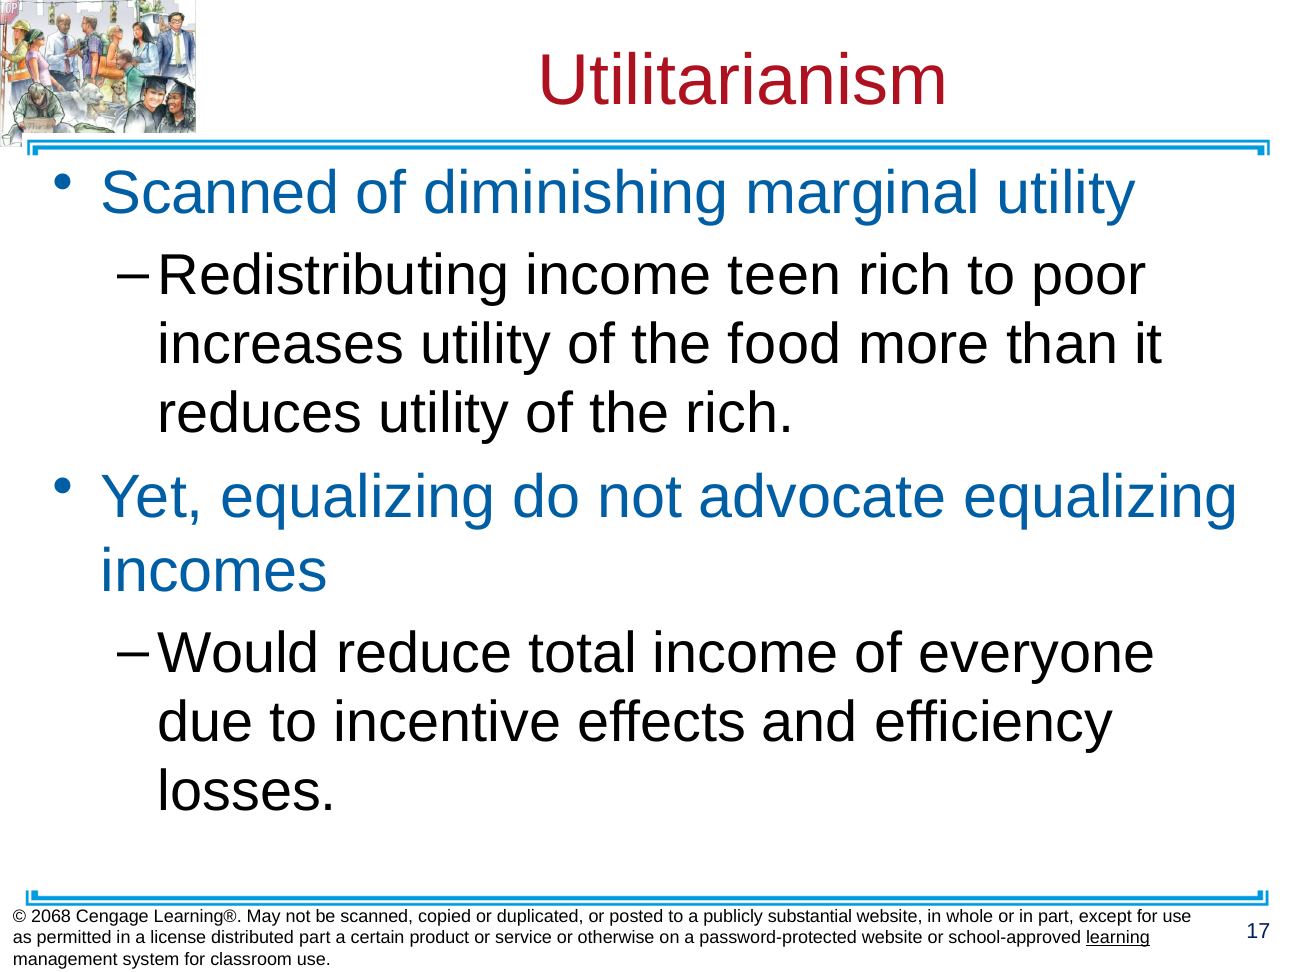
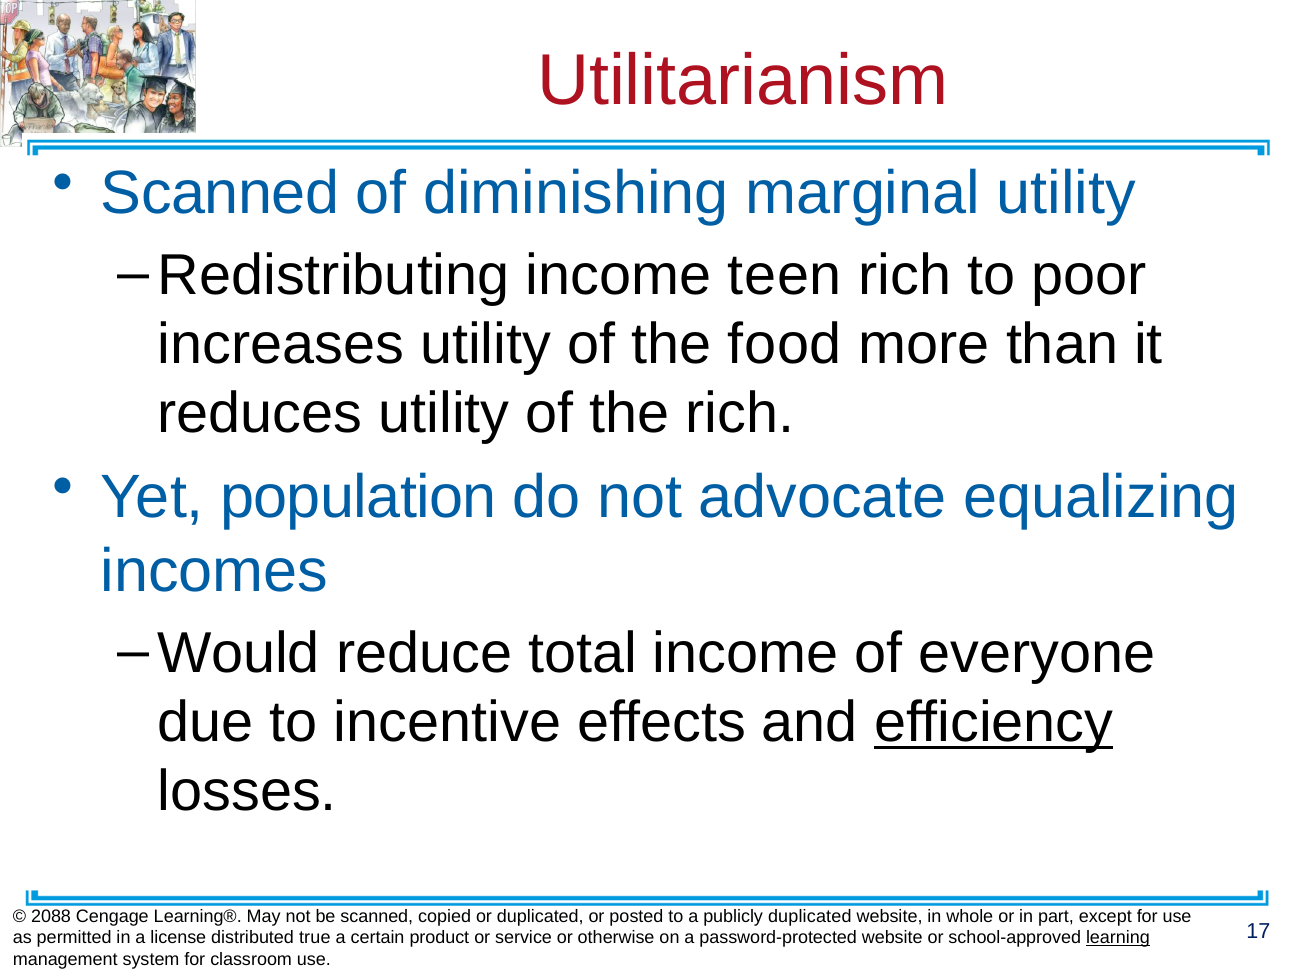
Yet equalizing: equalizing -> population (358, 497)
efficiency underline: none -> present (994, 723)
2068: 2068 -> 2088 (51, 916)
publicly substantial: substantial -> duplicated (810, 916)
distributed part: part -> true (315, 938)
